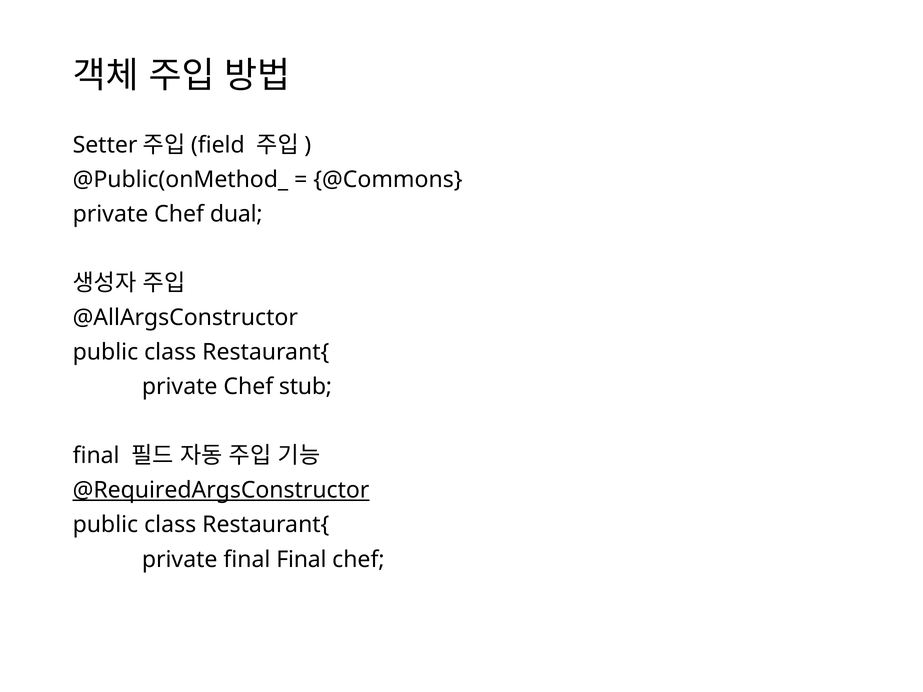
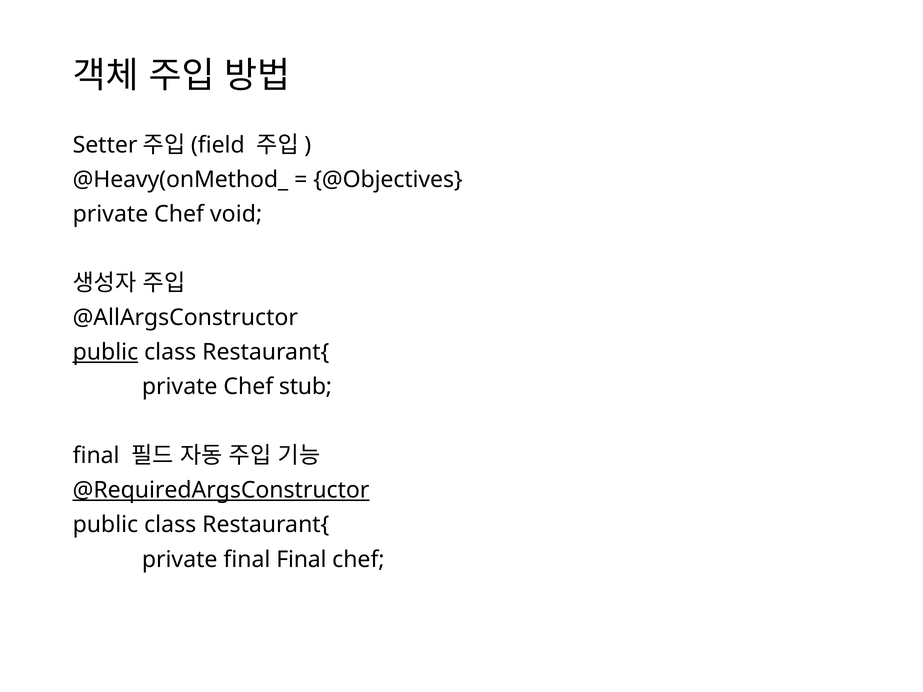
@Public(onMethod_: @Public(onMethod_ -> @Heavy(onMethod_ (180, 180)
@Commons: @Commons -> @Objectives (388, 180)
dual: dual -> void (236, 214)
public underline: none -> present (105, 352)
